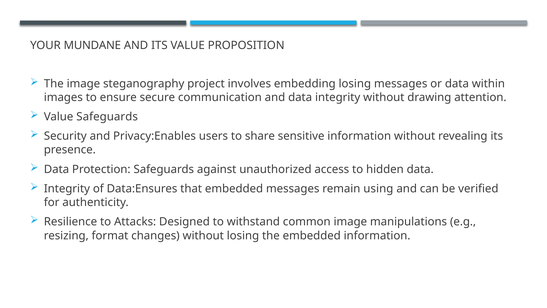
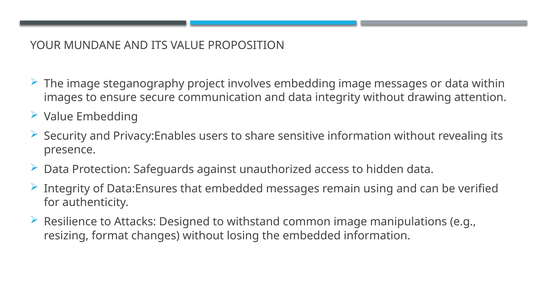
embedding losing: losing -> image (355, 84)
Value Safeguards: Safeguards -> Embedding (107, 117)
